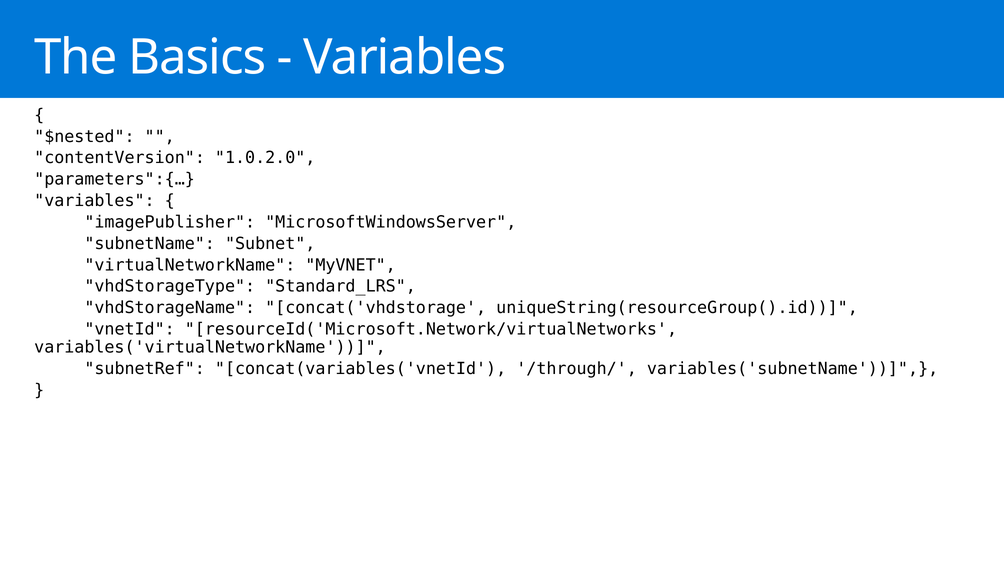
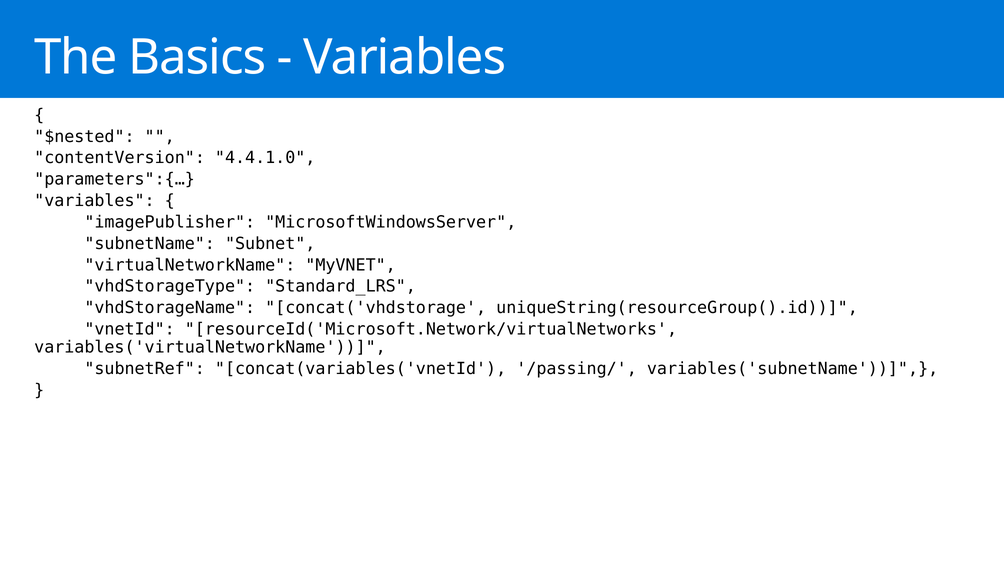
1.0.2.0: 1.0.2.0 -> 4.4.1.0 (265, 158)
/through/: /through/ -> /passing/ (577, 369)
